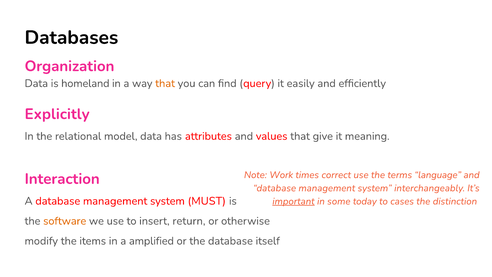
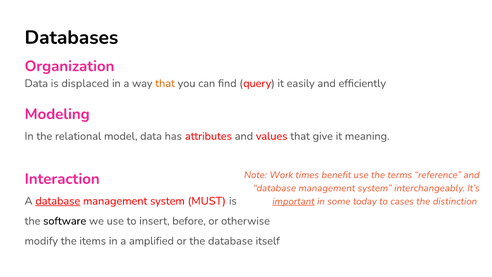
homeland: homeland -> displaced (85, 83)
Explicitly: Explicitly -> Modeling (57, 114)
correct: correct -> benefit (336, 175)
language: language -> reference (438, 175)
database underline: none -> present (58, 201)
software colour: orange -> black (65, 221)
return: return -> before (189, 221)
